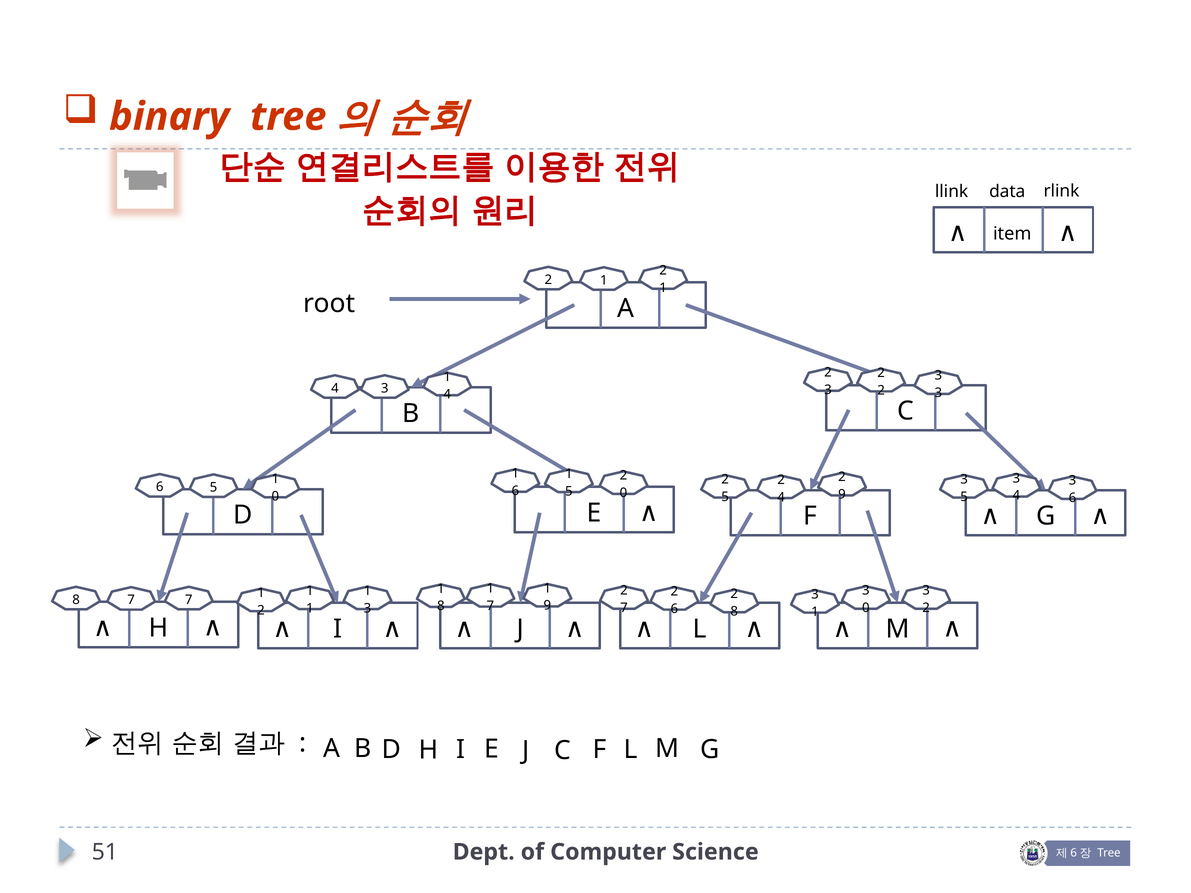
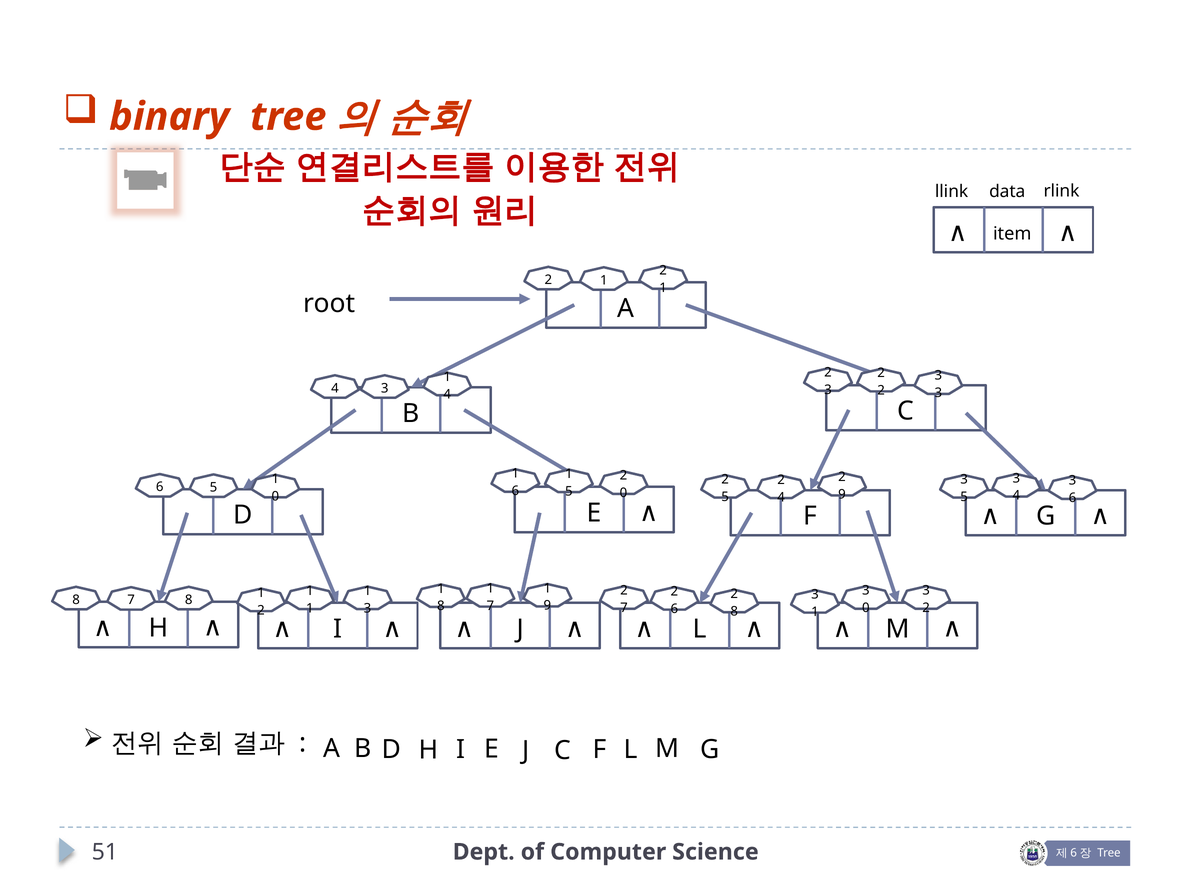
8 7: 7 -> 8 (189, 600)
